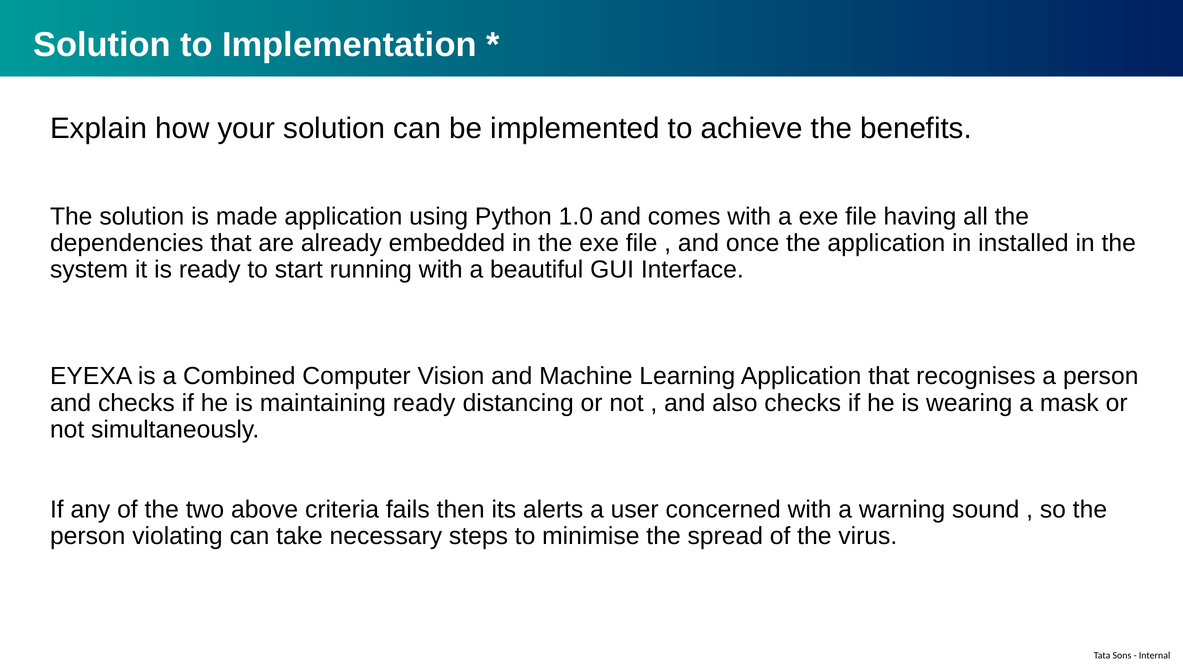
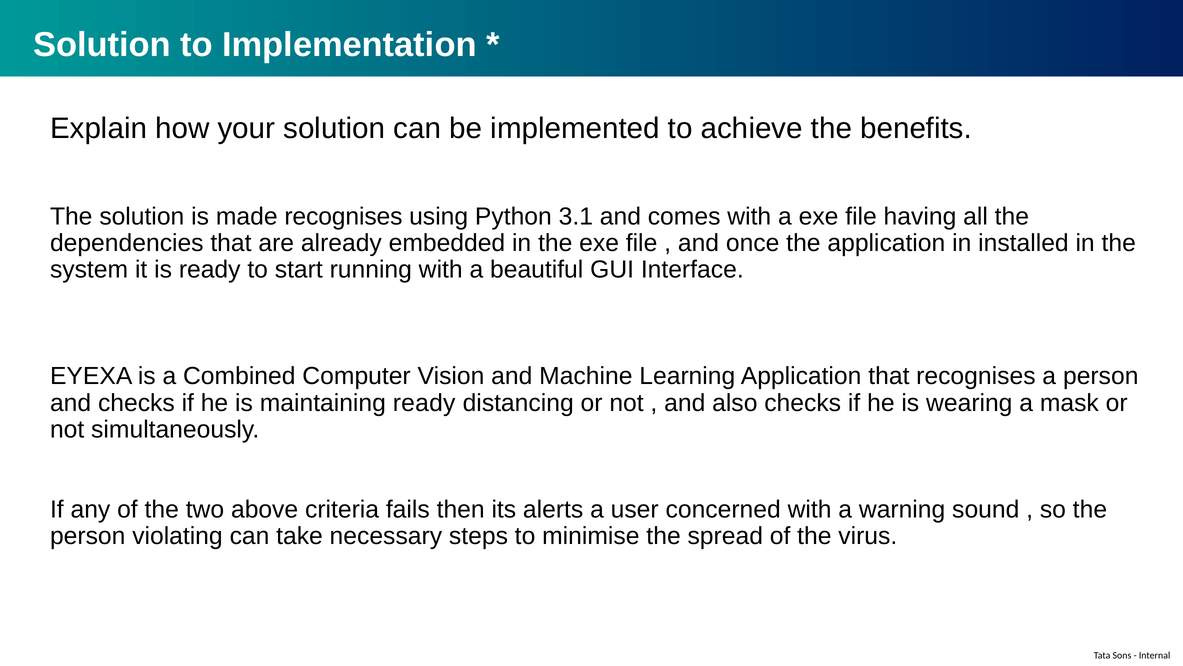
made application: application -> recognises (343, 216)
1.0: 1.0 -> 3.1 (576, 216)
